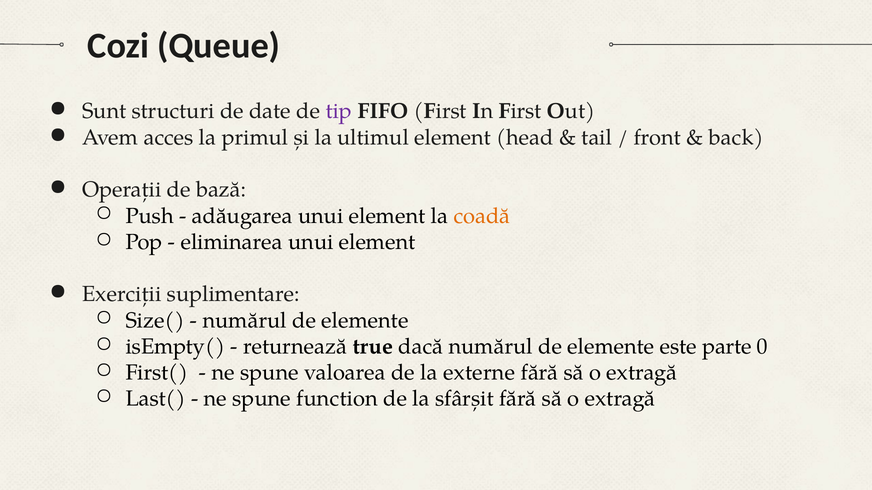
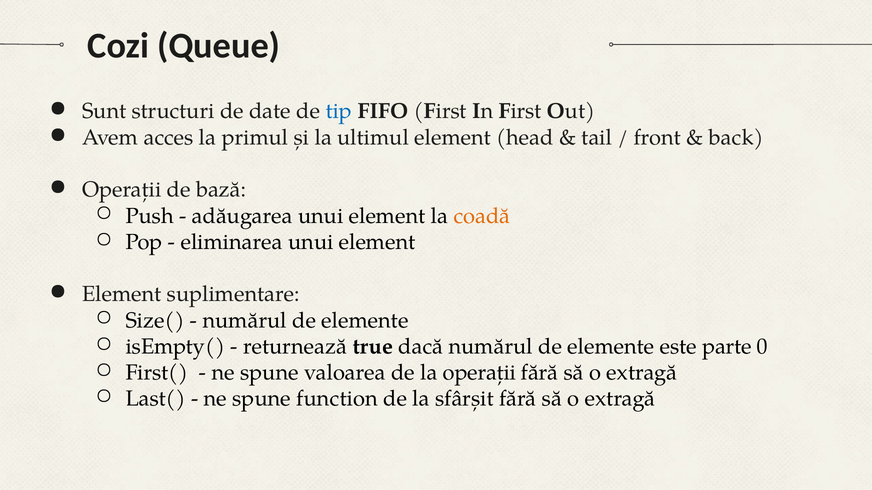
tip colour: purple -> blue (339, 111)
Exerciții: Exerciții -> Element (122, 295)
la externe: externe -> operații (479, 373)
